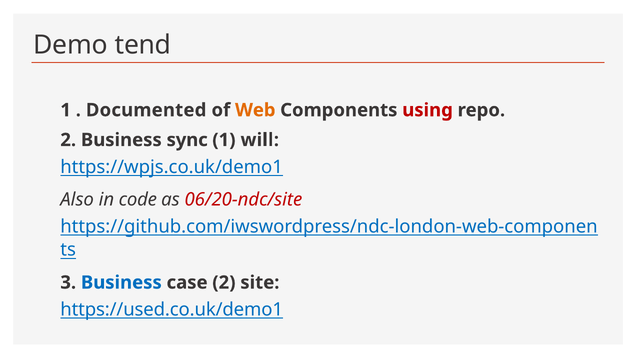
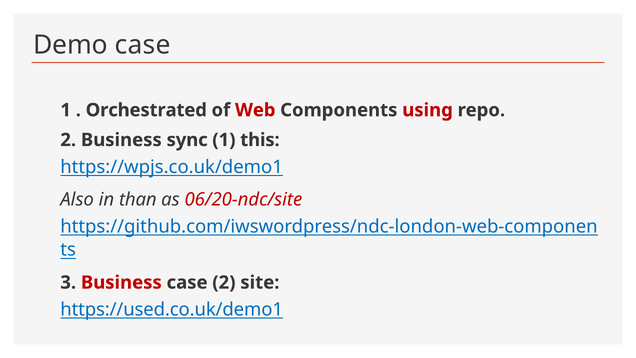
Demo tend: tend -> case (143, 45)
Documented: Documented -> Orchestrated (146, 110)
Web colour: orange -> red (255, 110)
will: will -> this (260, 140)
code: code -> than (138, 200)
Business colour: blue -> red (121, 282)
